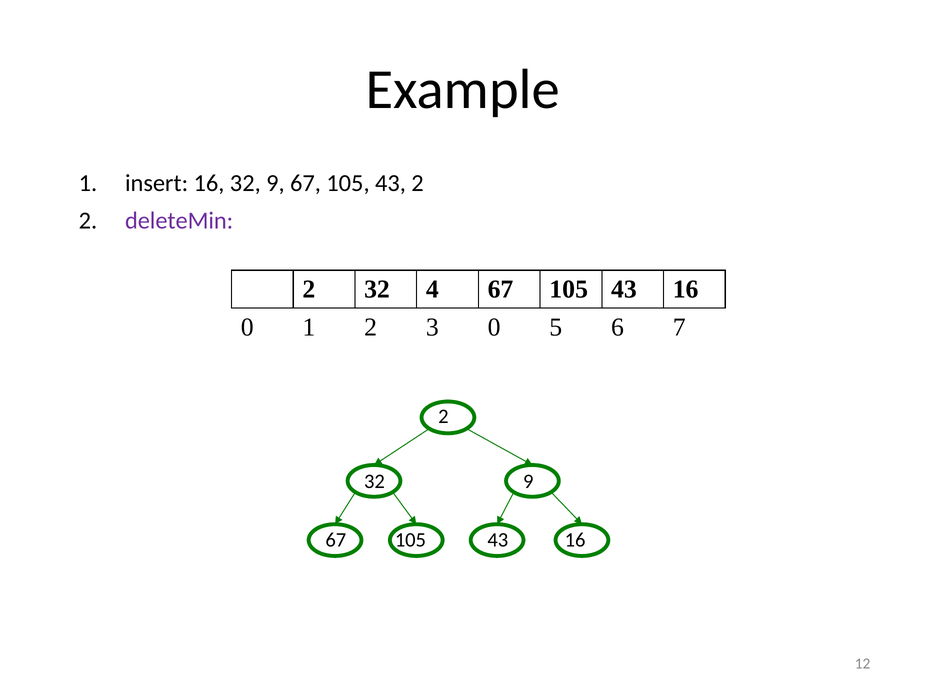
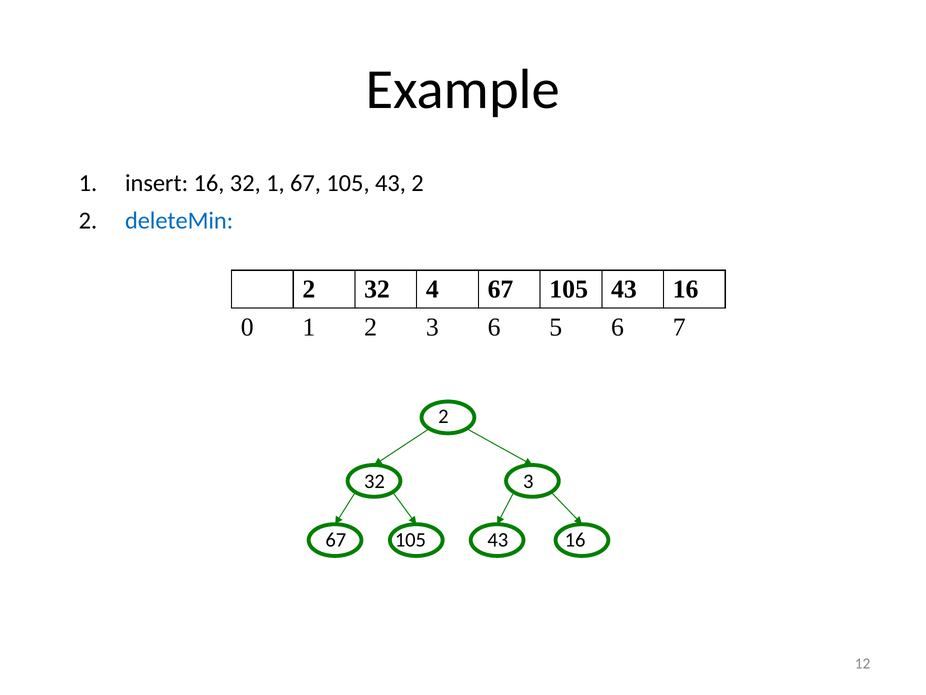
16 32 9: 9 -> 1 (275, 183)
deleteMin colour: purple -> blue (179, 221)
3 0: 0 -> 6 (494, 327)
9: 9 -> 3 (528, 481)
